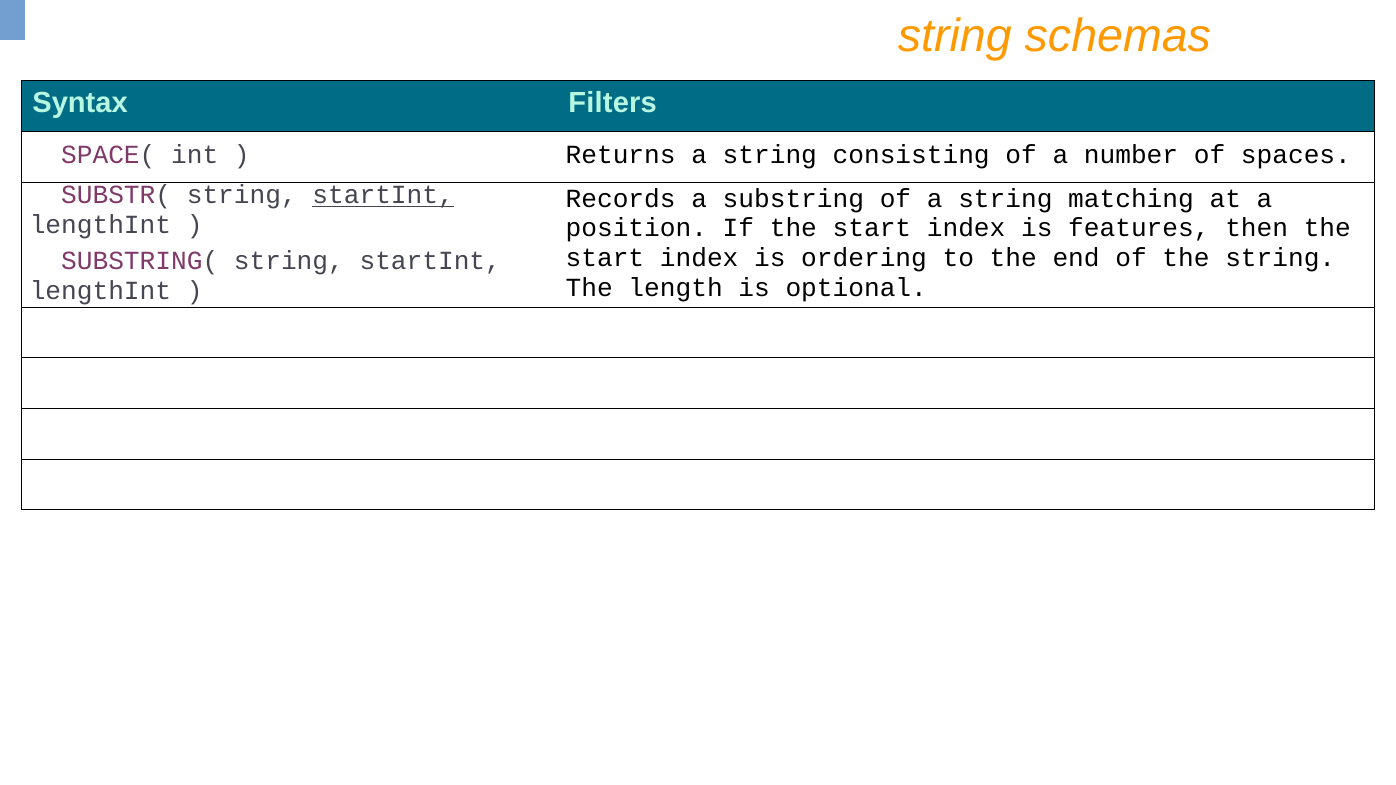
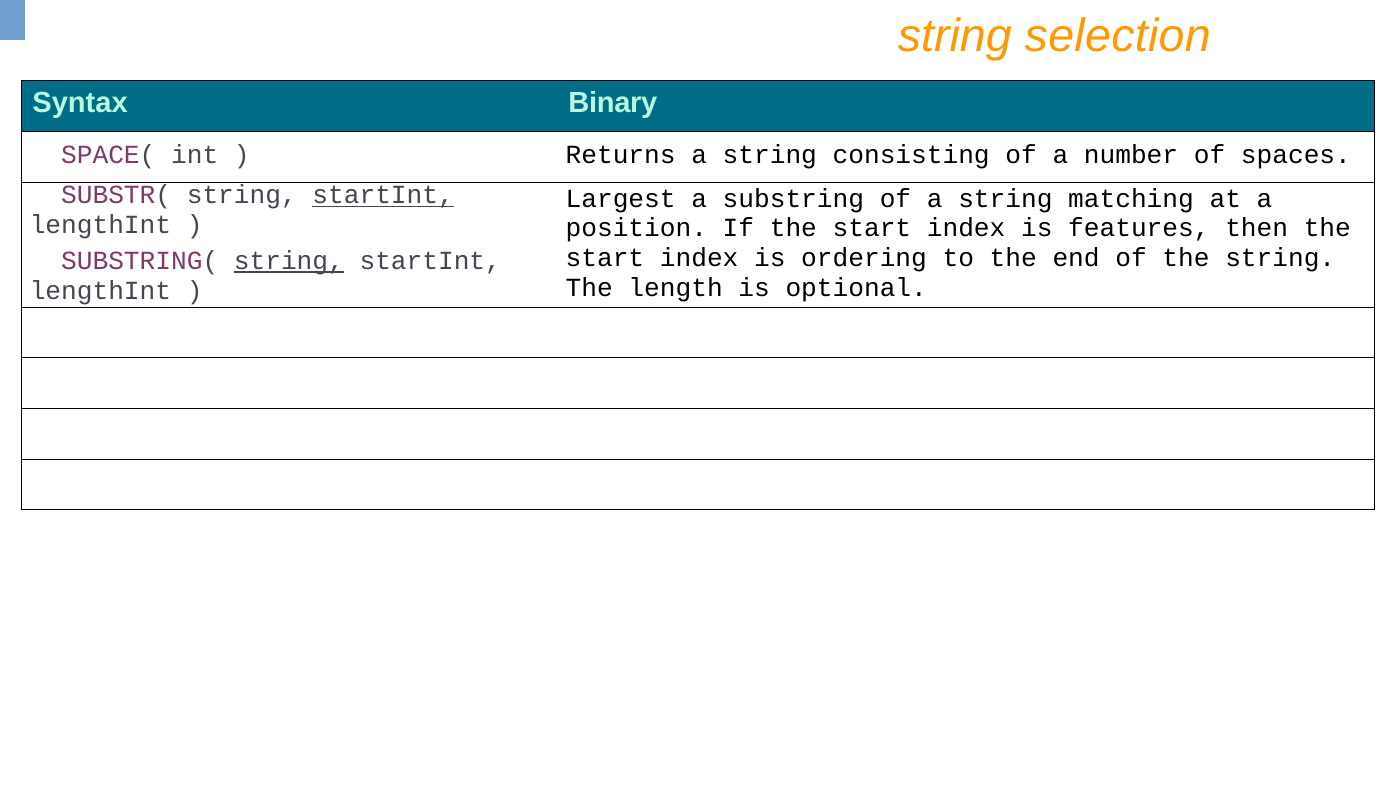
schemas: schemas -> selection (1118, 36)
Filters: Filters -> Binary (613, 103)
Records: Records -> Largest (621, 199)
string underline: none -> present (289, 261)
